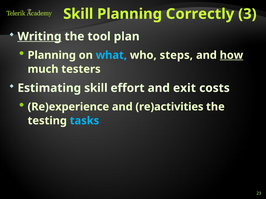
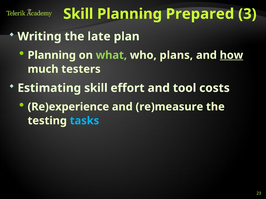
Correctly: Correctly -> Prepared (200, 14)
Writing underline: present -> none (39, 37)
tool: tool -> late (99, 37)
what colour: light blue -> light green (111, 55)
steps: steps -> plans (176, 55)
exit: exit -> tool (185, 88)
re)activities: re)activities -> re)measure (169, 107)
